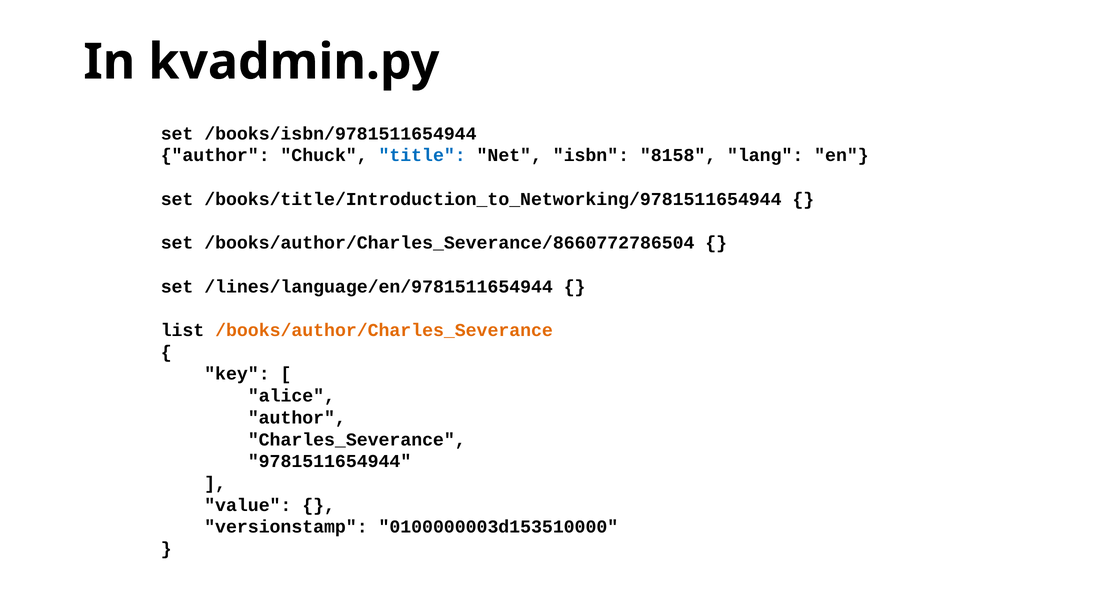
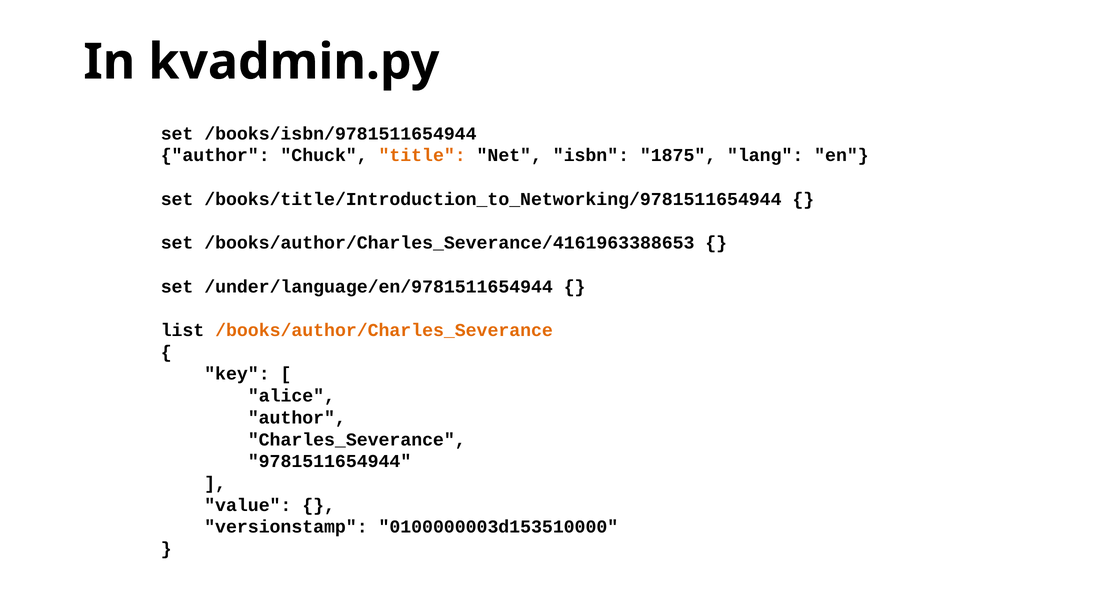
title colour: blue -> orange (422, 155)
8158: 8158 -> 1875 (678, 155)
/books/author/Charles_Severance/8660772786504: /books/author/Charles_Severance/8660772786504 -> /books/author/Charles_Severance/4161963388653 (449, 243)
/lines/language/en/9781511654944: /lines/language/en/9781511654944 -> /under/language/en/9781511654944 (379, 286)
